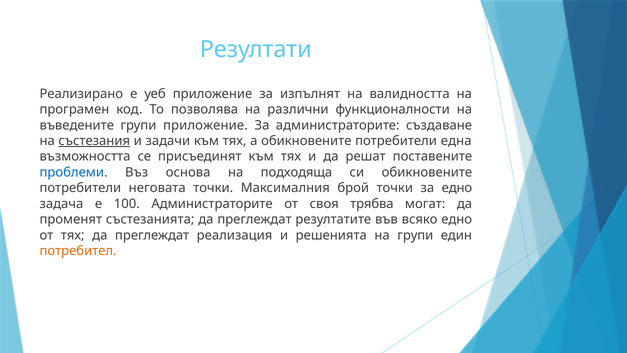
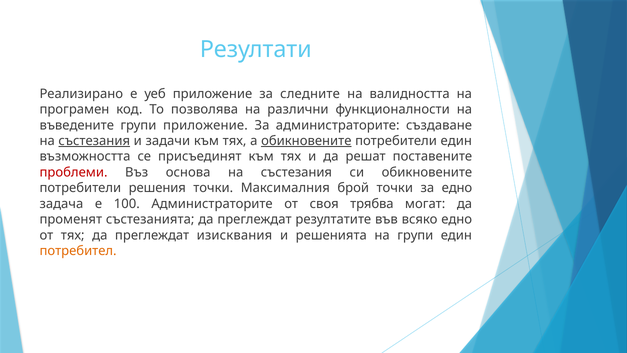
изпълнят: изпълнят -> следните (310, 94)
обикновените underline: none -> present (306, 141)
потребители една: една -> един (456, 141)
проблеми colour: blue -> red (74, 172)
основа на подходяща: подходяща -> състезания (296, 172)
неговата: неговата -> решения (157, 188)
реализация: реализация -> изисквания (234, 235)
